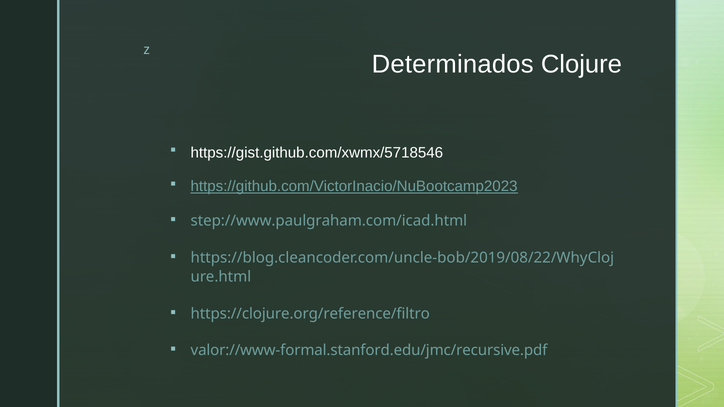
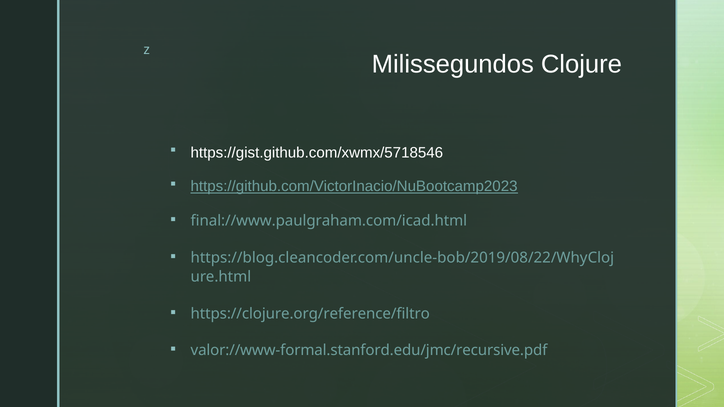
Determinados: Determinados -> Milissegundos (453, 64)
step://www.paulgraham.com/icad.html: step://www.paulgraham.com/icad.html -> final://www.paulgraham.com/icad.html (329, 221)
